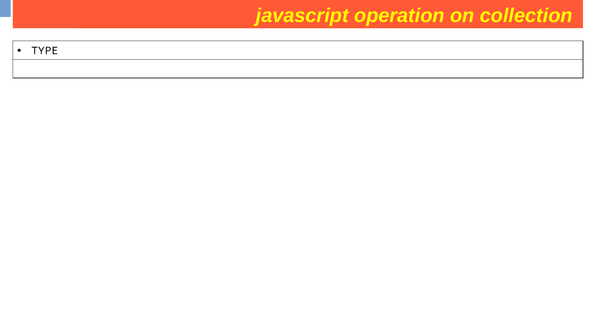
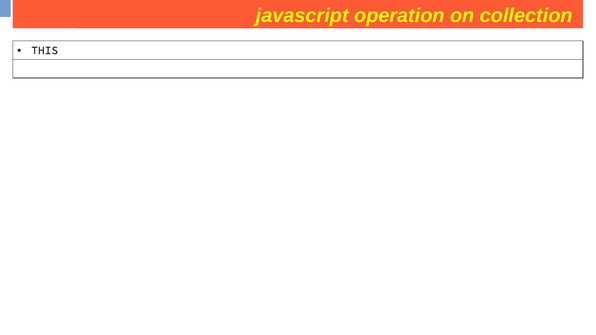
TYPE: TYPE -> THIS (45, 50)
